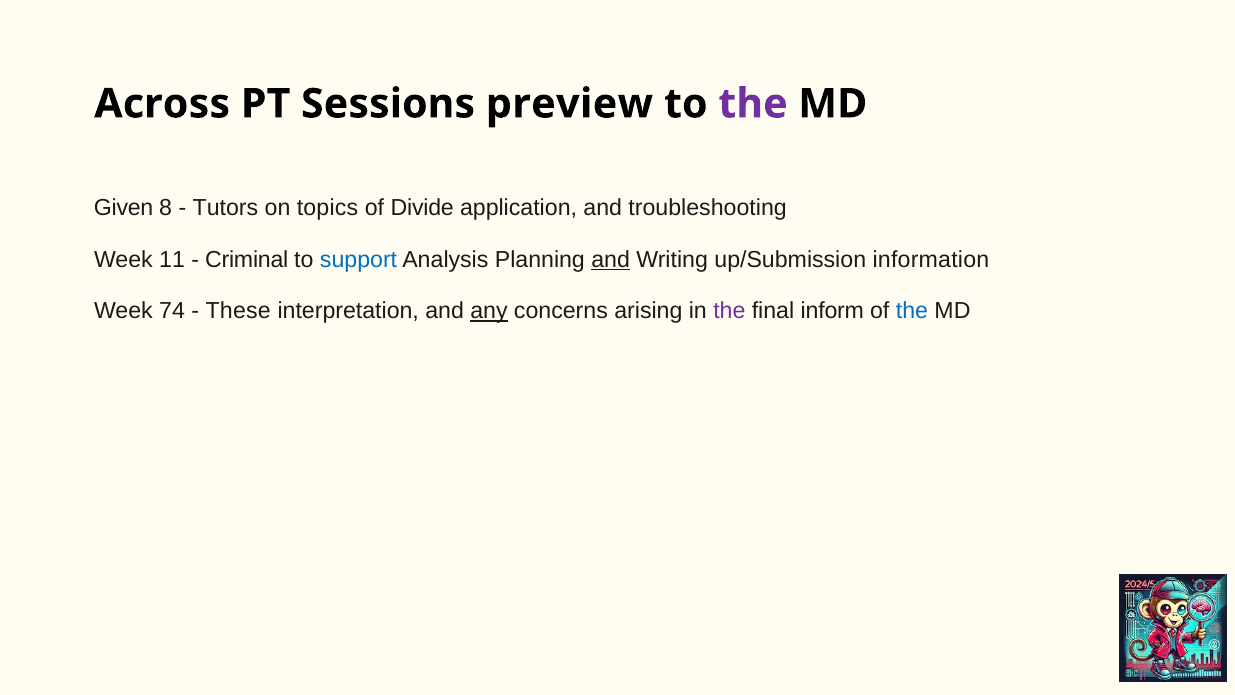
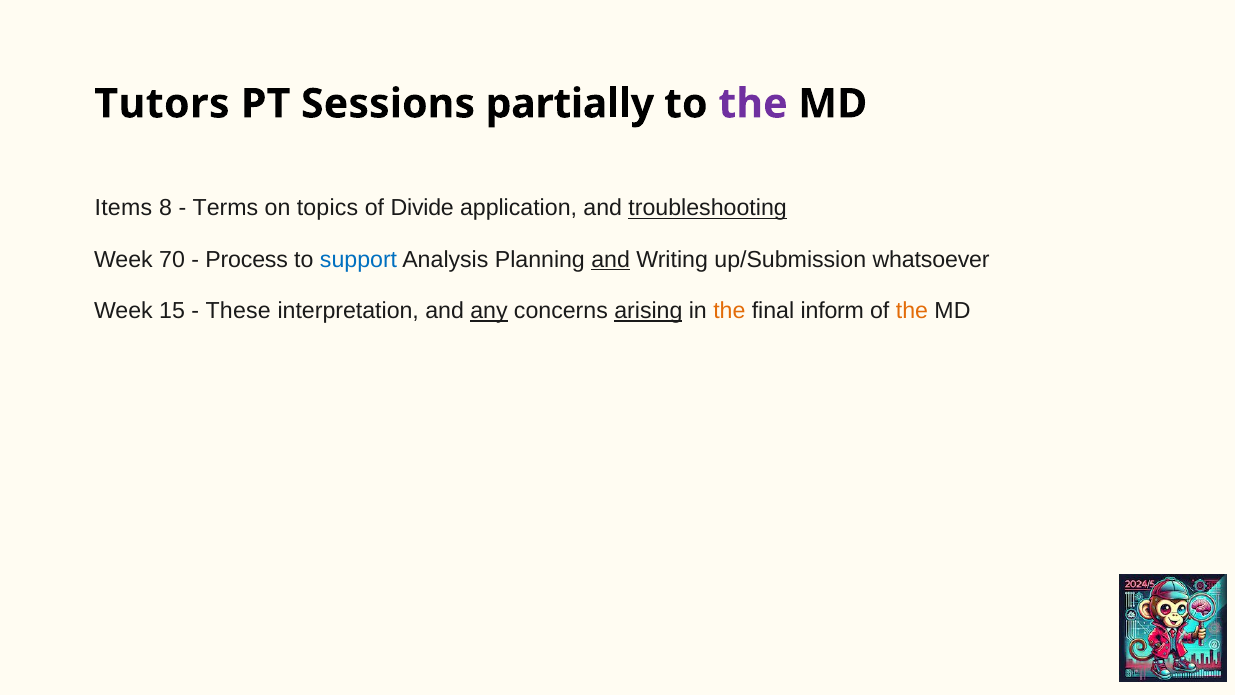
Across: Across -> Tutors (162, 104)
preview: preview -> partially (570, 104)
Given: Given -> Items (123, 208)
Tutors: Tutors -> Terms (225, 208)
troubleshooting underline: none -> present (708, 208)
11: 11 -> 70 (172, 260)
Criminal: Criminal -> Process (247, 260)
information: information -> whatsoever (931, 260)
74: 74 -> 15 (172, 311)
arising underline: none -> present (648, 311)
the colour: purple -> orange (729, 311)
the colour: blue -> orange (912, 311)
